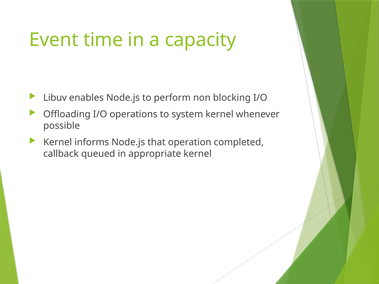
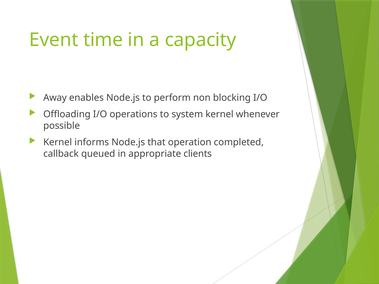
Libuv: Libuv -> Away (55, 98)
appropriate kernel: kernel -> clients (198, 154)
